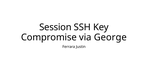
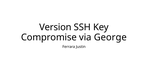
Session: Session -> Version (55, 27)
